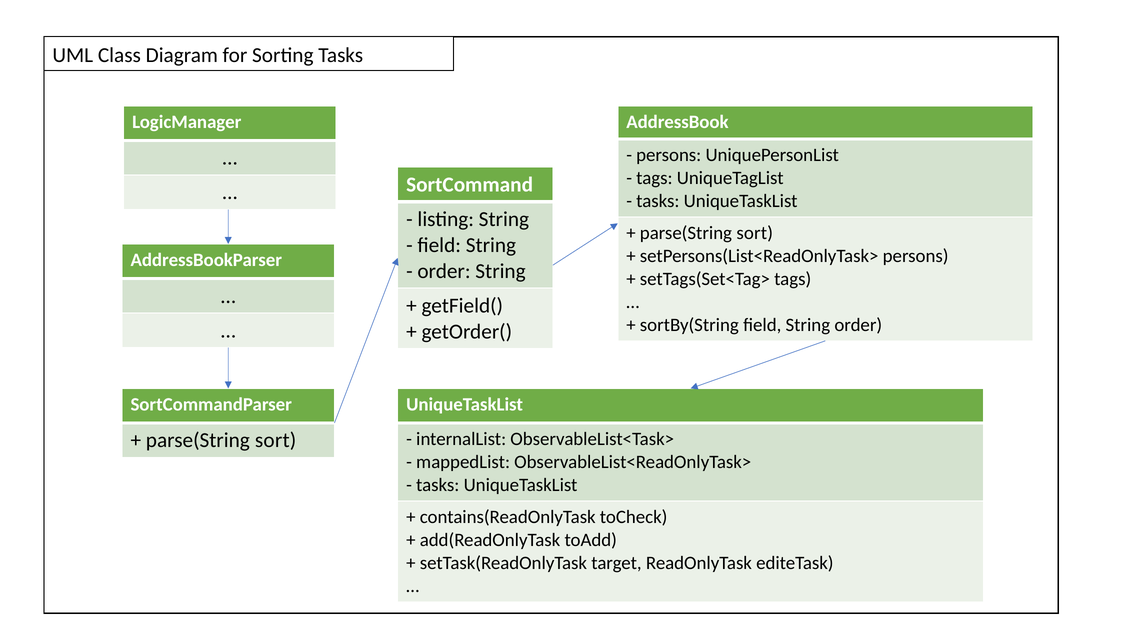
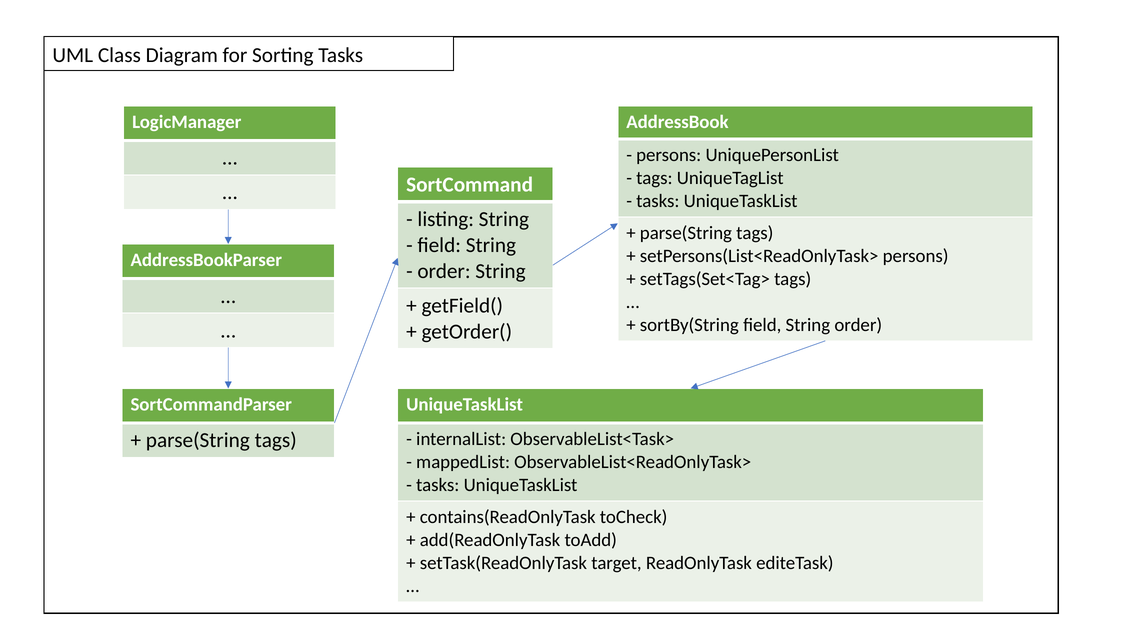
sort: sort -> tags (755, 233)
sort: sort -> tags (276, 440)
